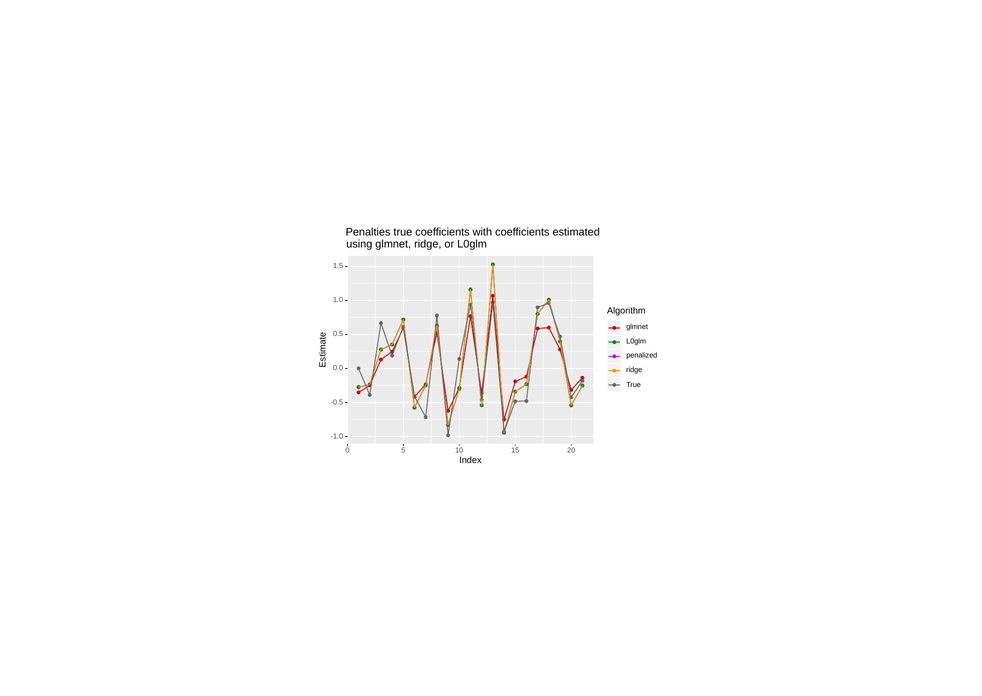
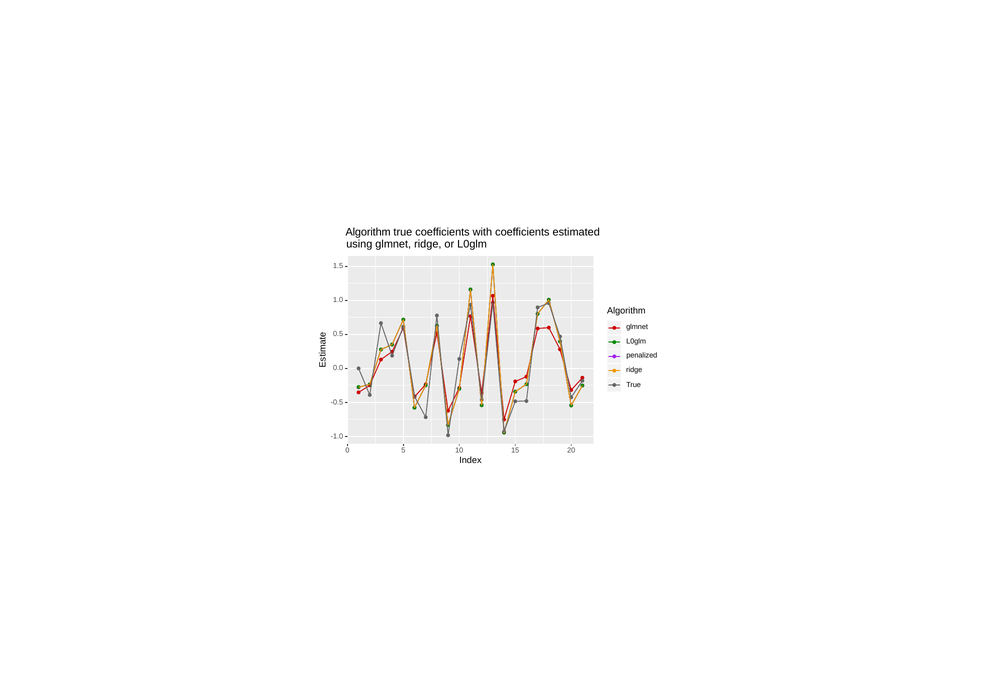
Penalties: Penalties -> Algorithm (368, 232)
